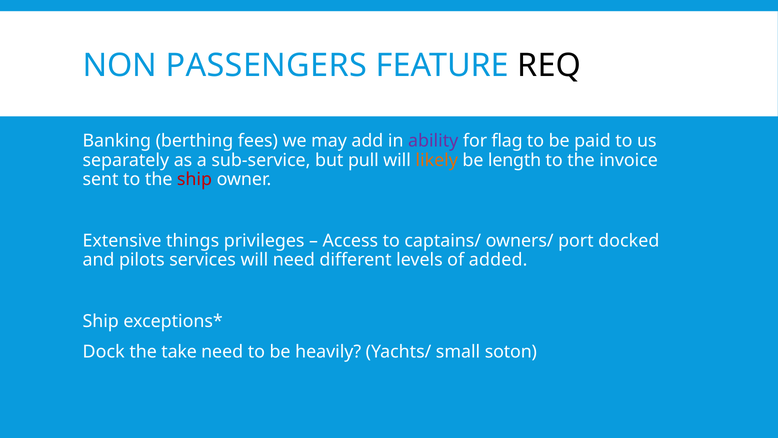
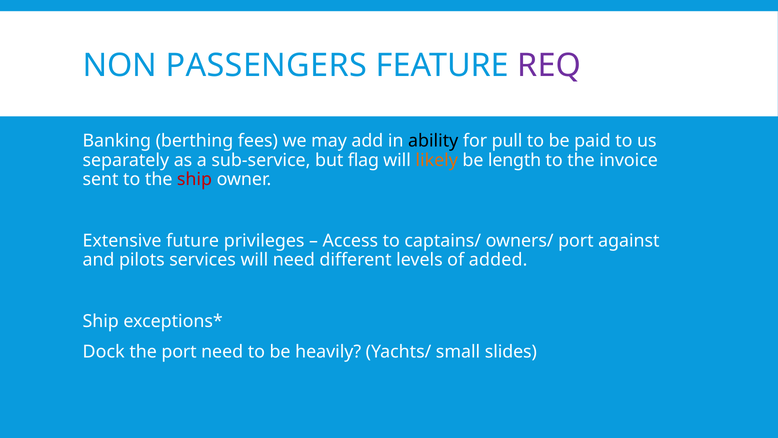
REQ colour: black -> purple (549, 65)
ability colour: purple -> black (433, 141)
flag: flag -> pull (507, 141)
pull: pull -> flag (363, 160)
things: things -> future (193, 240)
docked: docked -> against (629, 240)
the take: take -> port (179, 351)
soton: soton -> slides (511, 351)
